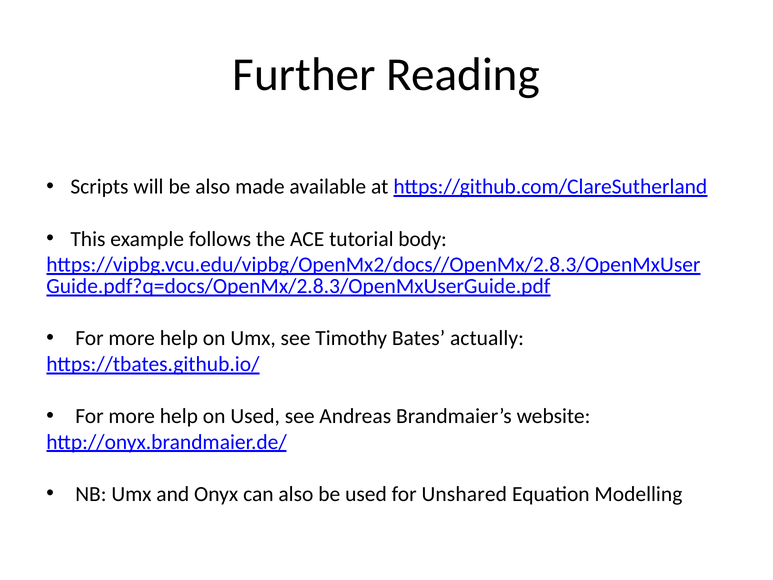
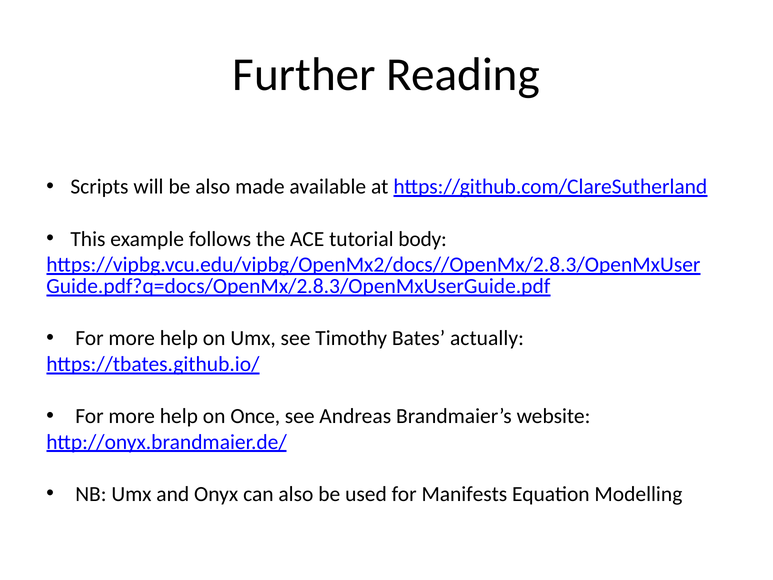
on Used: Used -> Once (255, 416)
Unshared: Unshared -> Manifests (464, 494)
